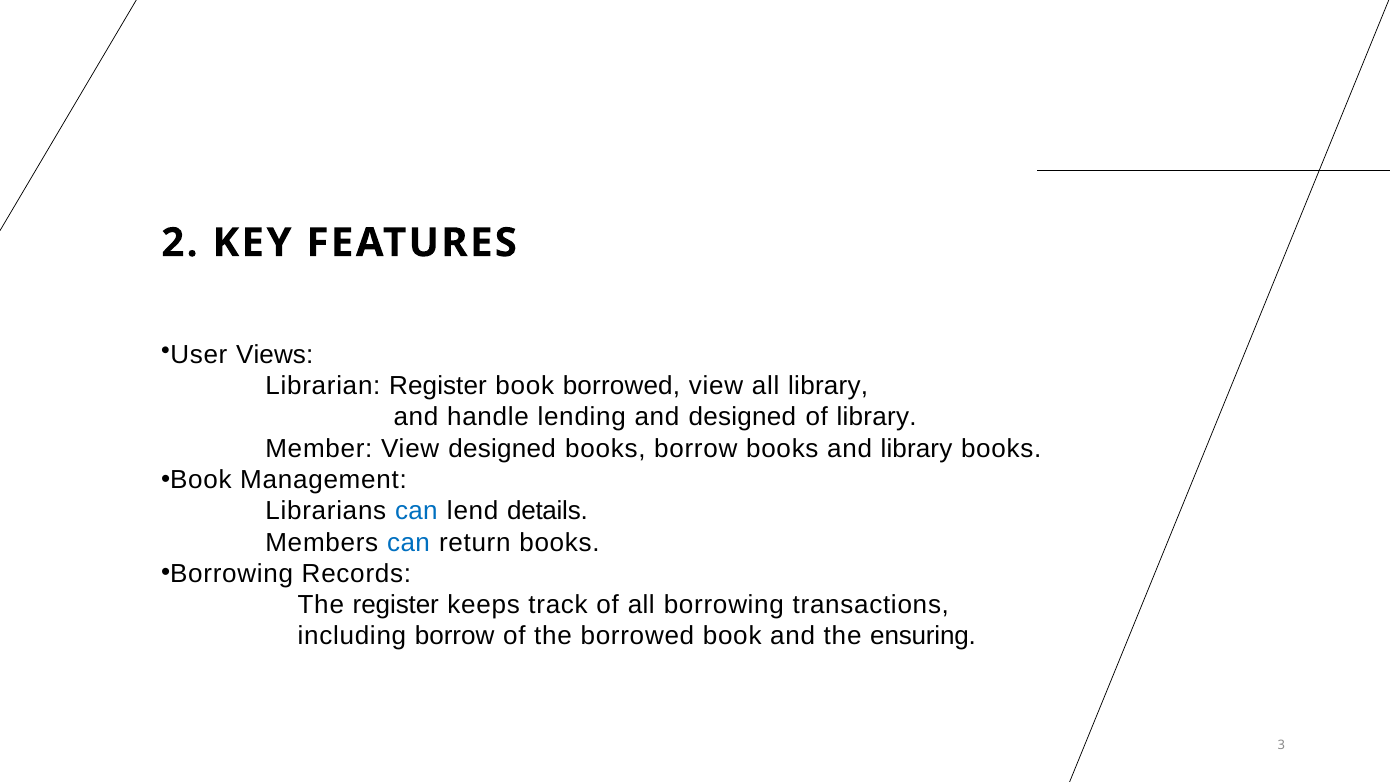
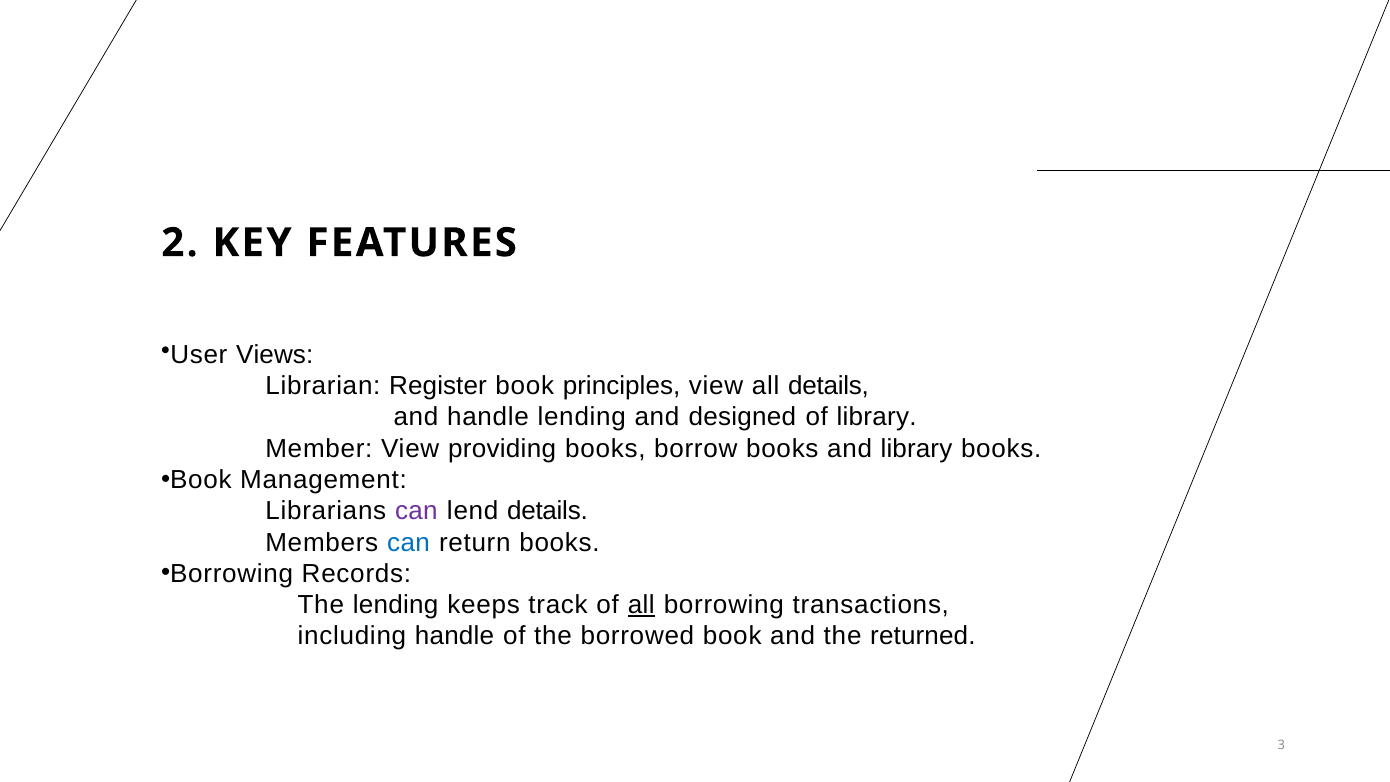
book borrowed: borrowed -> principles (622, 386)
all library: library -> details (828, 386)
View designed: designed -> providing (502, 449)
can colour: blue -> purple (416, 511)
The register: register -> lending (396, 605)
all underline: none -> present (641, 605)
including borrow: borrow -> handle (455, 636)
ensuring: ensuring -> returned (923, 636)
